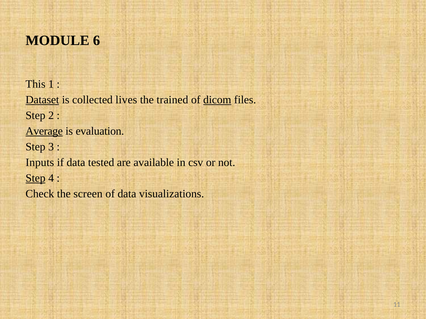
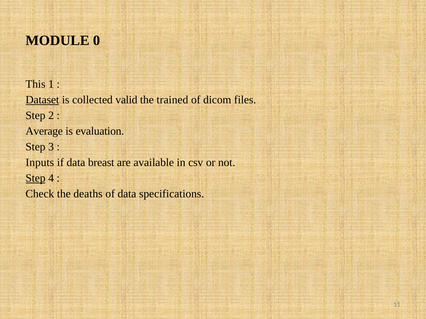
6: 6 -> 0 (97, 40)
lives: lives -> valid (126, 100)
dicom underline: present -> none (217, 100)
Average underline: present -> none (44, 131)
tested: tested -> breast (101, 163)
screen: screen -> deaths (88, 194)
visualizations: visualizations -> specifications (172, 194)
